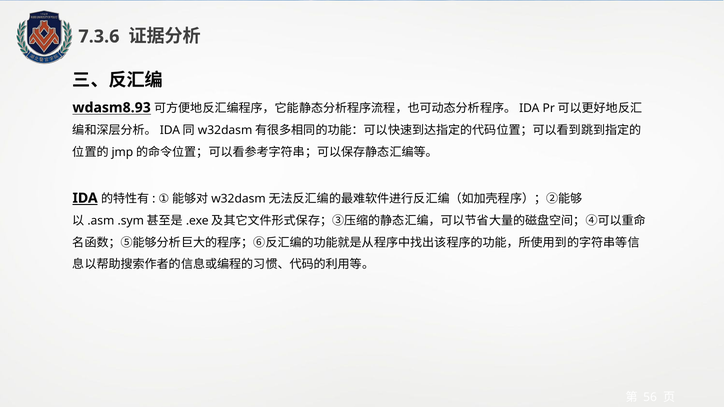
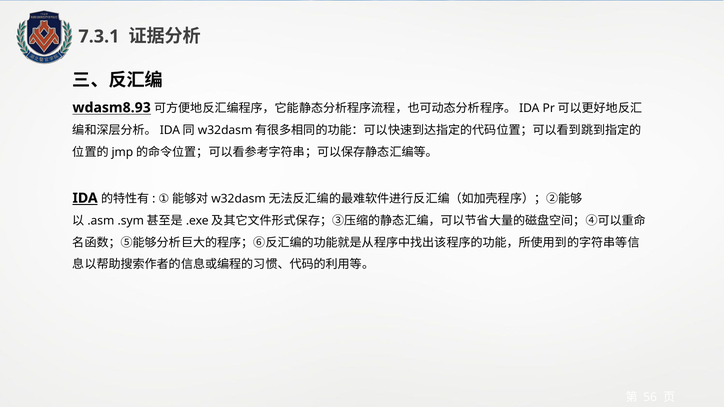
7.3.6: 7.3.6 -> 7.3.1 (99, 37)
